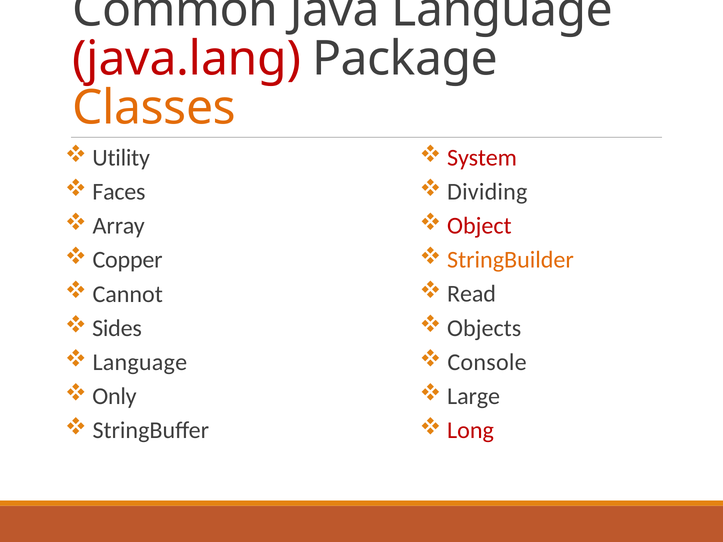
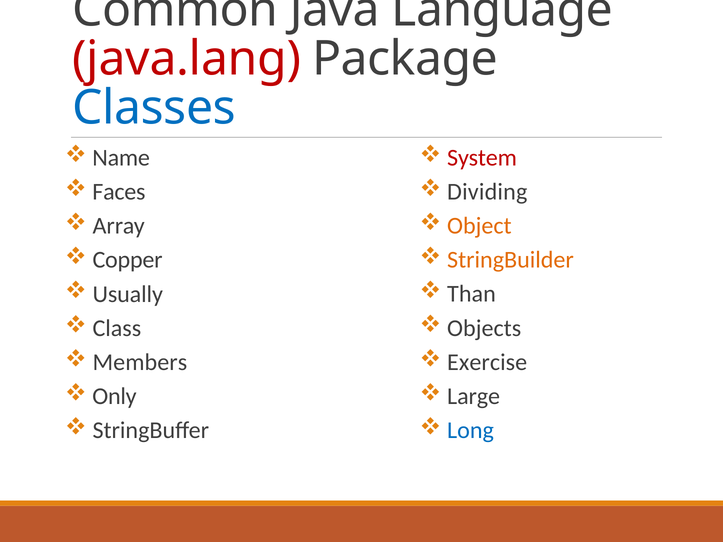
Classes colour: orange -> blue (154, 108)
Utility: Utility -> Name (121, 158)
Object colour: red -> orange (479, 226)
Cannot: Cannot -> Usually (128, 294)
Read: Read -> Than (471, 294)
Sides: Sides -> Class (117, 328)
Language: Language -> Members (140, 362)
Console: Console -> Exercise (487, 362)
Long colour: red -> blue (471, 430)
